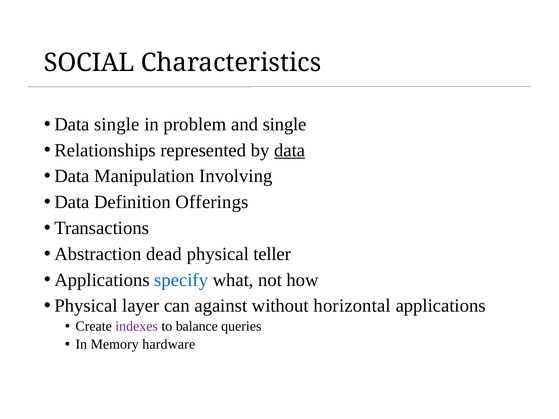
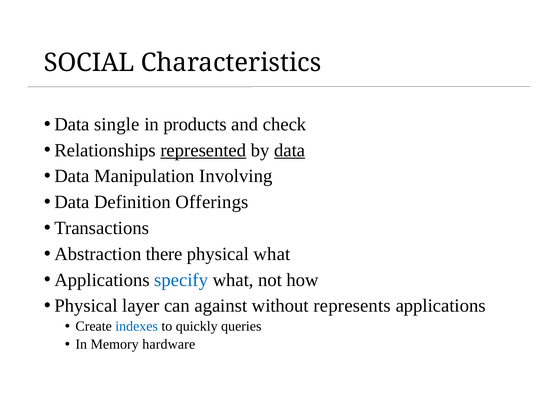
problem: problem -> products (195, 124)
and single: single -> check (285, 124)
represented underline: none -> present (203, 150)
dead: dead -> there (164, 254)
physical teller: teller -> what (272, 254)
horizontal: horizontal -> represents (352, 306)
indexes colour: purple -> blue (137, 327)
balance: balance -> quickly (197, 327)
